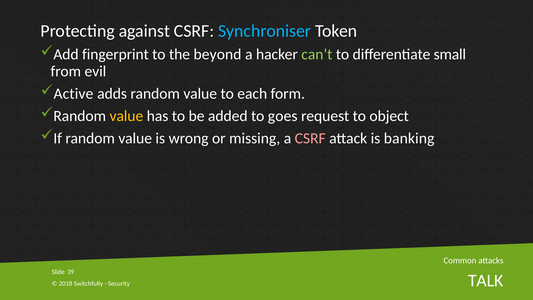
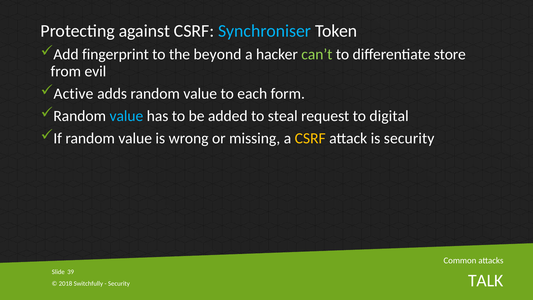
small: small -> store (450, 54)
value colour: yellow -> light blue (126, 116)
goes: goes -> steal (283, 116)
object: object -> digital (389, 116)
CSRF colour: pink -> yellow (310, 138)
is banking: banking -> security (409, 138)
